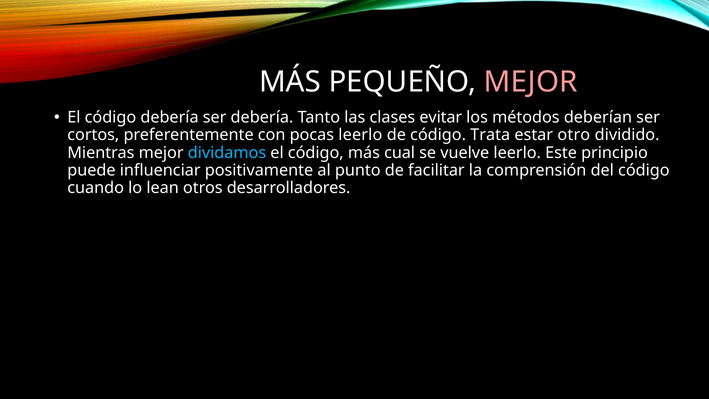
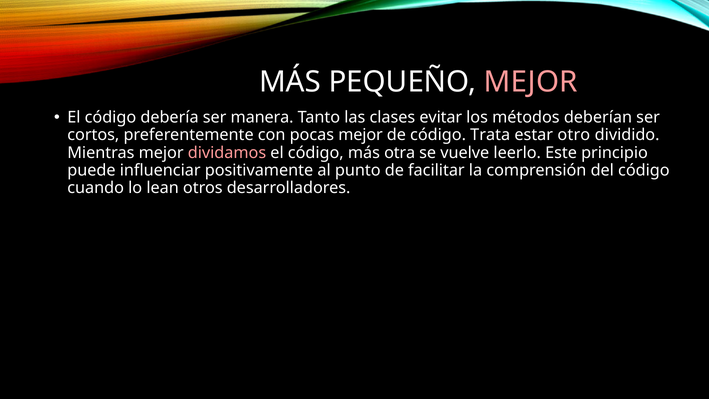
ser debería: debería -> manera (262, 117)
pocas leerlo: leerlo -> mejor (361, 135)
dividamos colour: light blue -> pink (227, 153)
cual: cual -> otra (400, 153)
